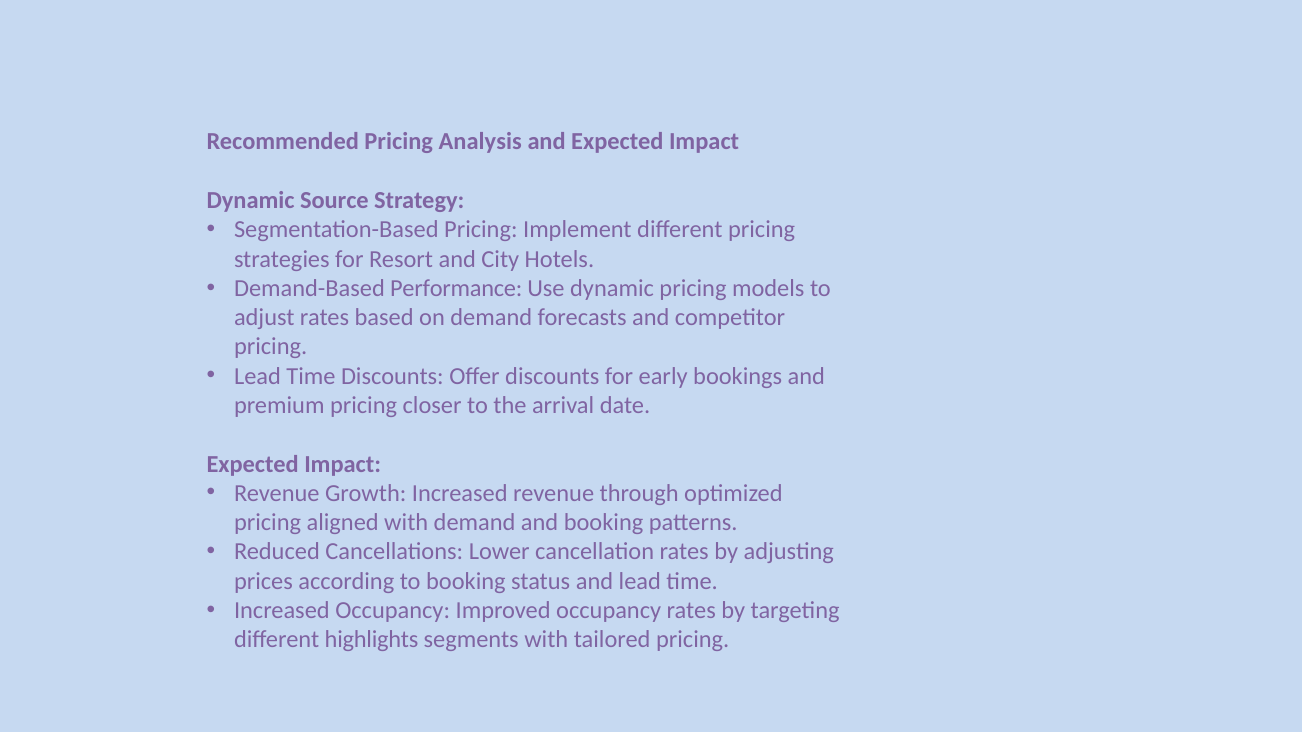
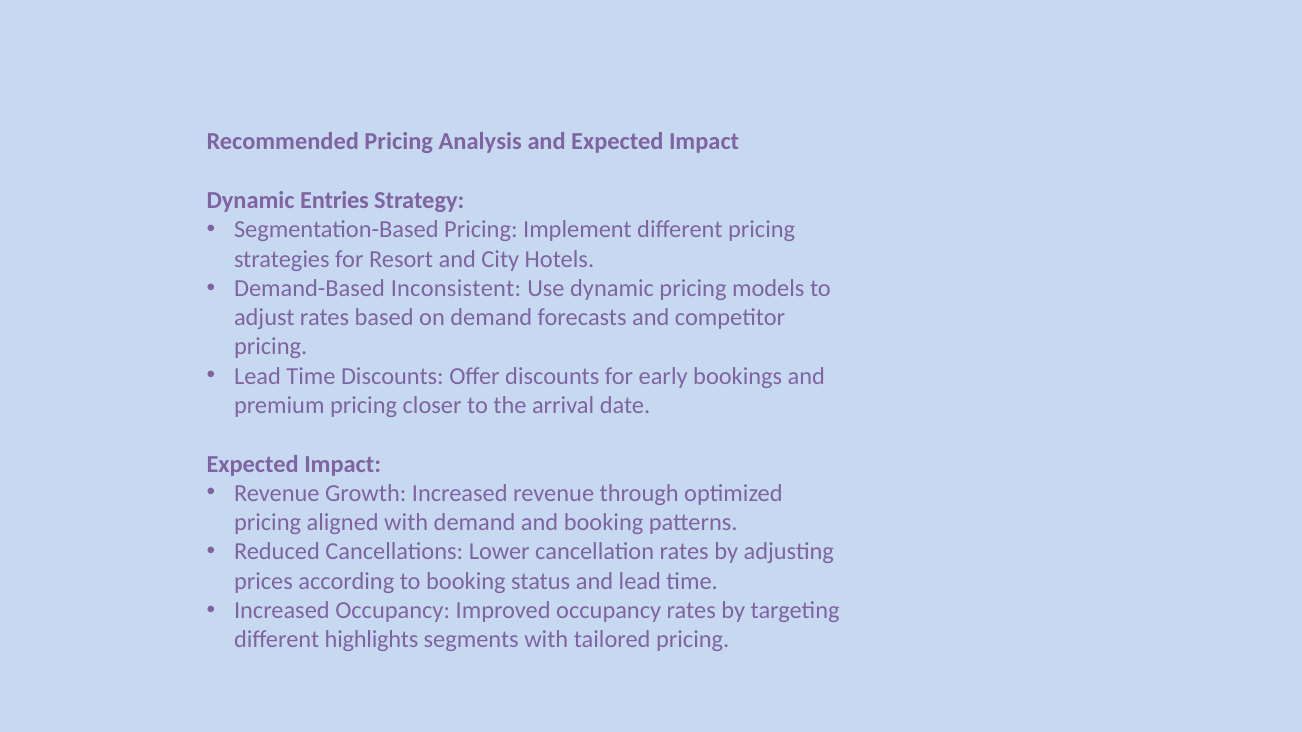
Source: Source -> Entries (334, 201)
Performance: Performance -> Inconsistent (456, 288)
